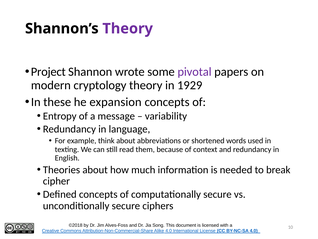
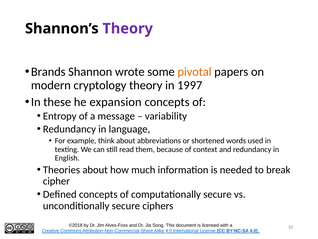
Project: Project -> Brands (48, 72)
pivotal colour: purple -> orange (195, 72)
1929: 1929 -> 1997 (190, 85)
